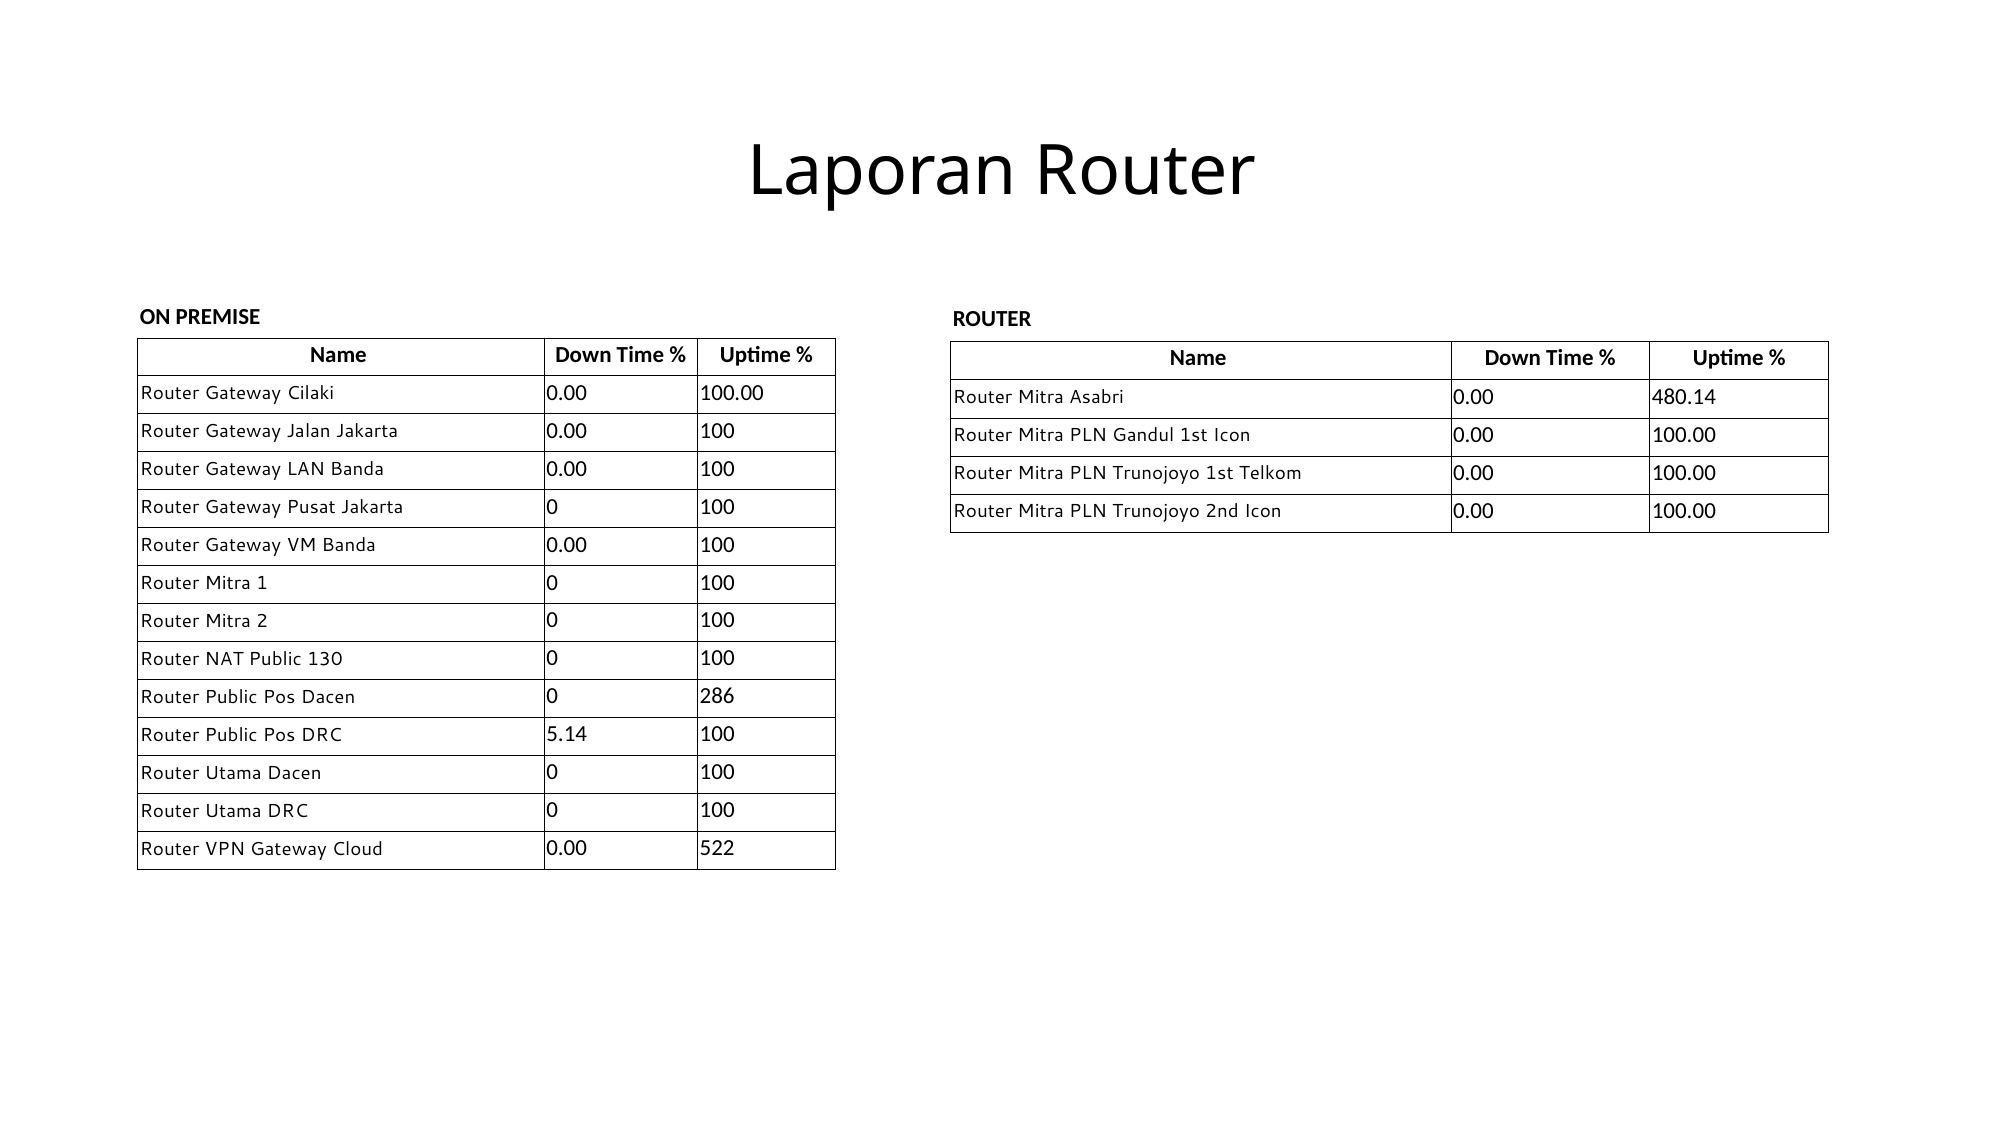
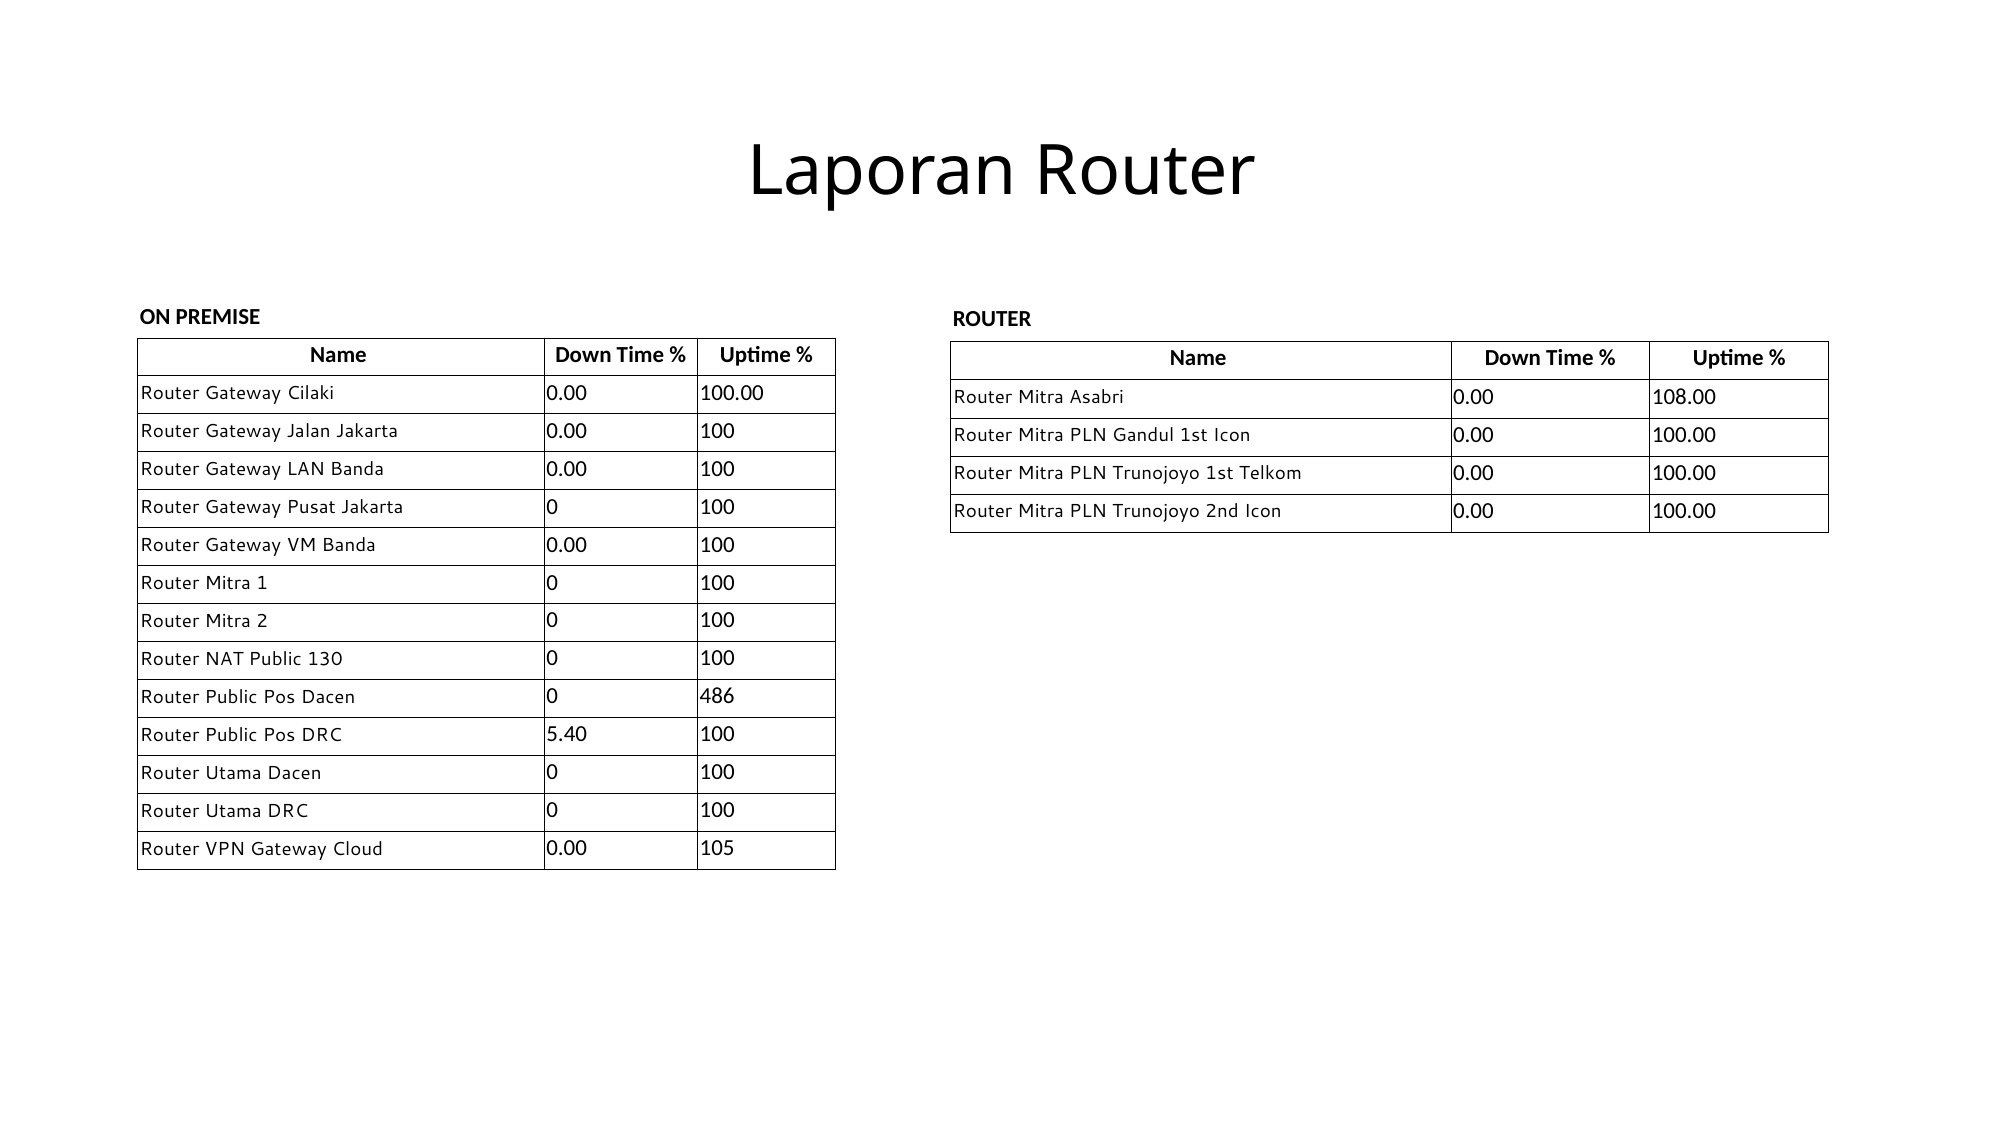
480.14: 480.14 -> 108.00 (1684, 397)
286: 286 -> 486 (717, 697)
5.14: 5.14 -> 5.40 (567, 735)
522: 522 -> 105 (717, 848)
